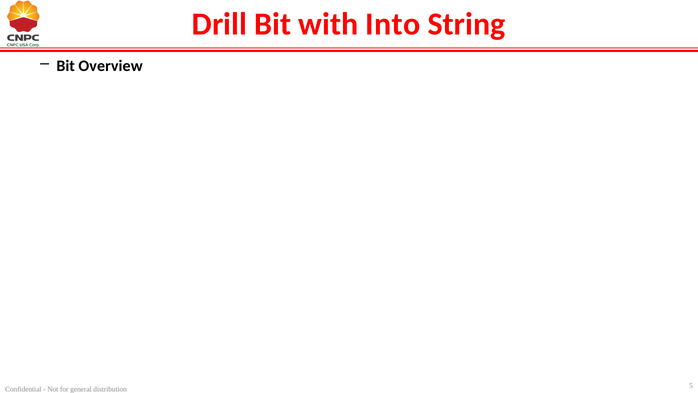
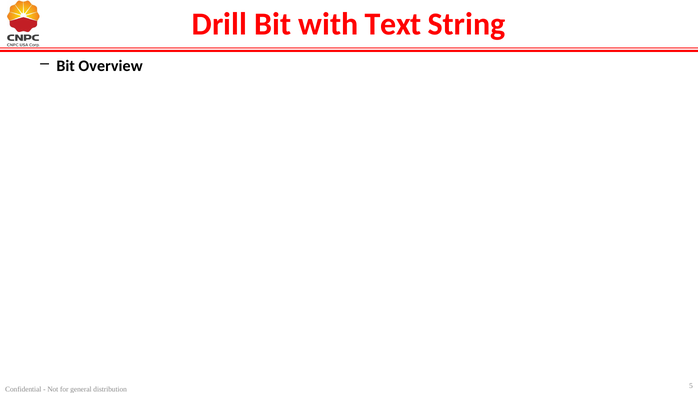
Into: Into -> Text (393, 24)
